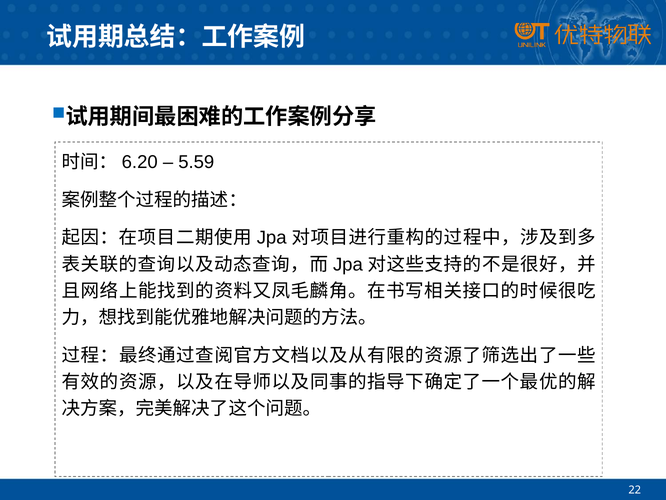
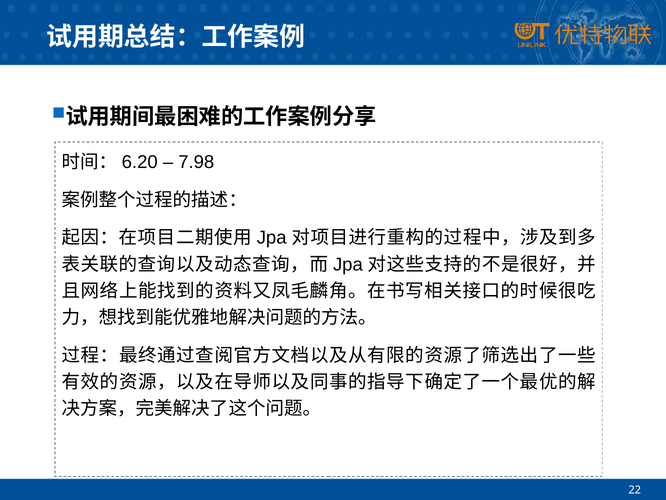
5.59: 5.59 -> 7.98 (196, 162)
